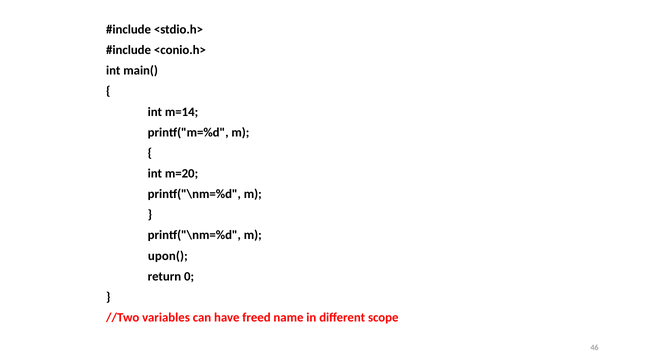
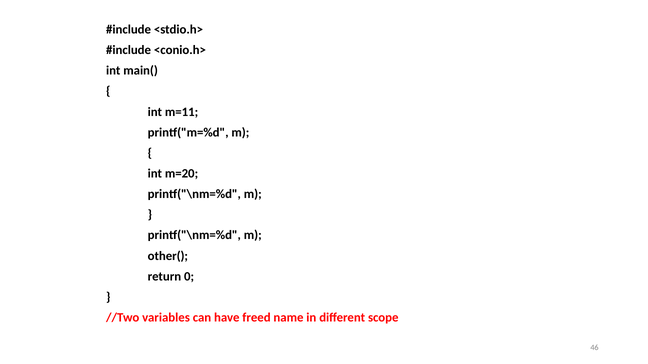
m=14: m=14 -> m=11 (182, 112)
upon(: upon( -> other( (168, 256)
